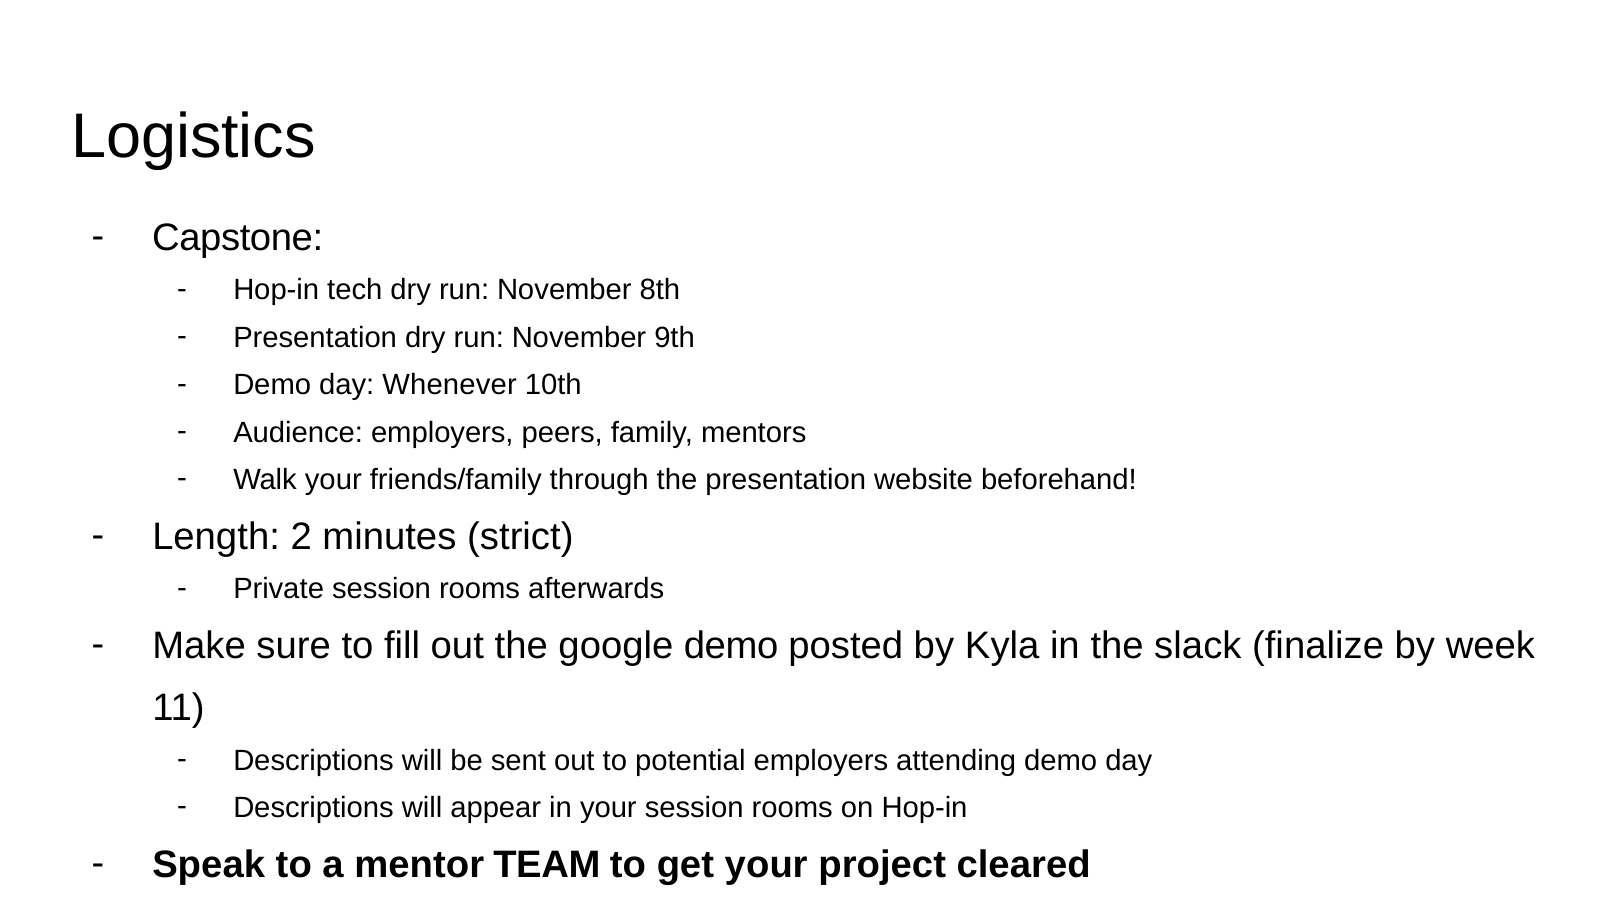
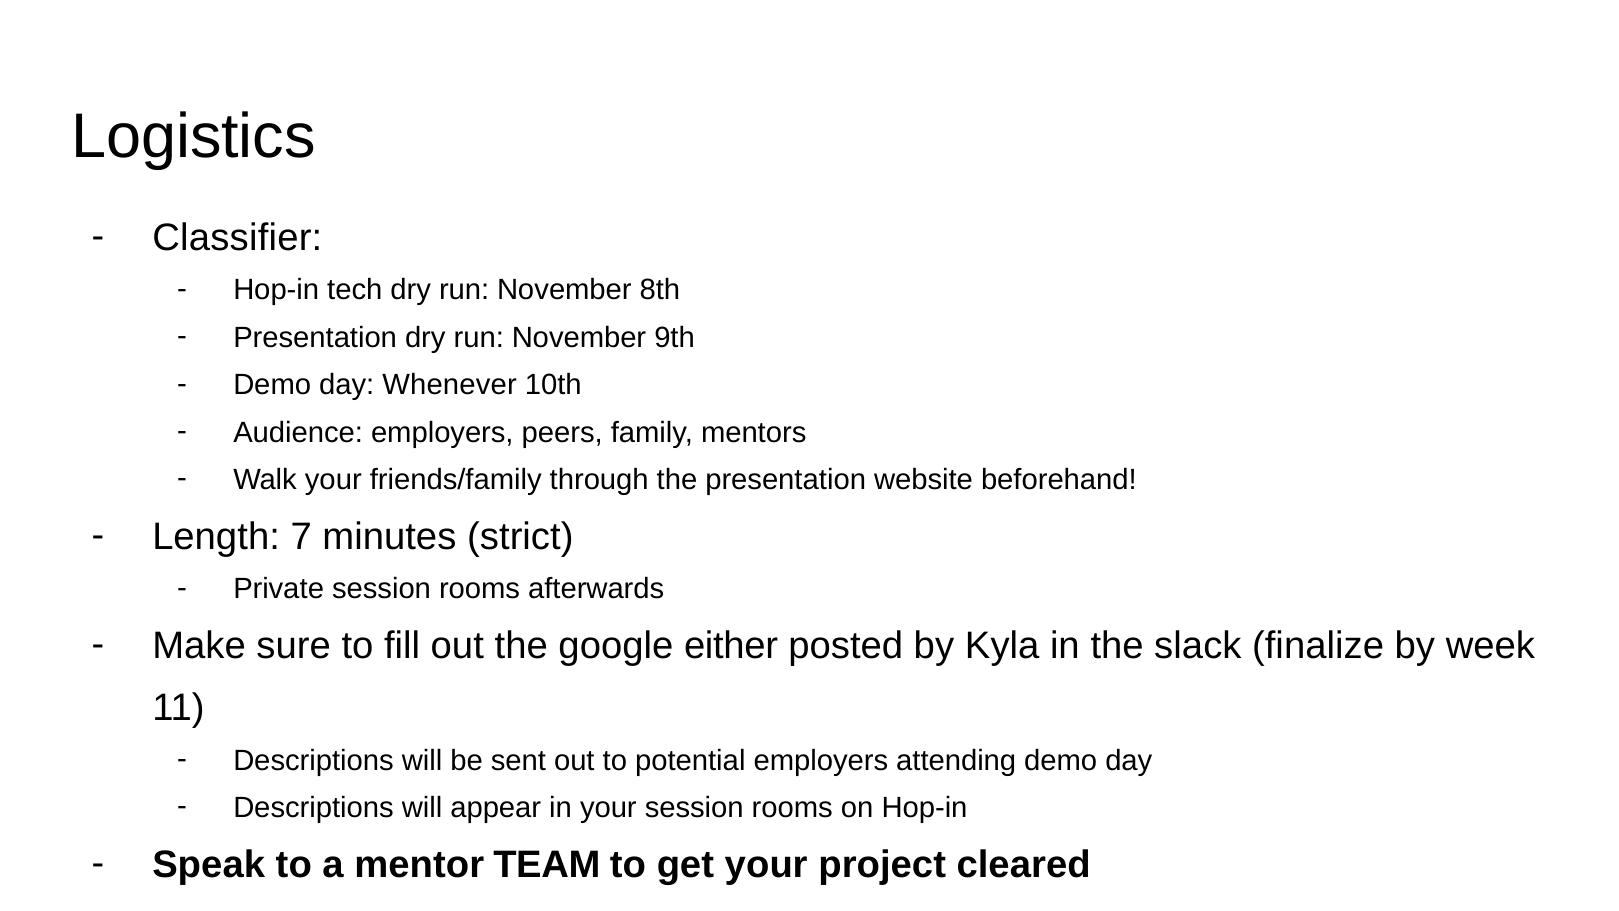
Capstone: Capstone -> Classifier (237, 238)
2: 2 -> 7 (301, 537)
google demo: demo -> either (731, 646)
